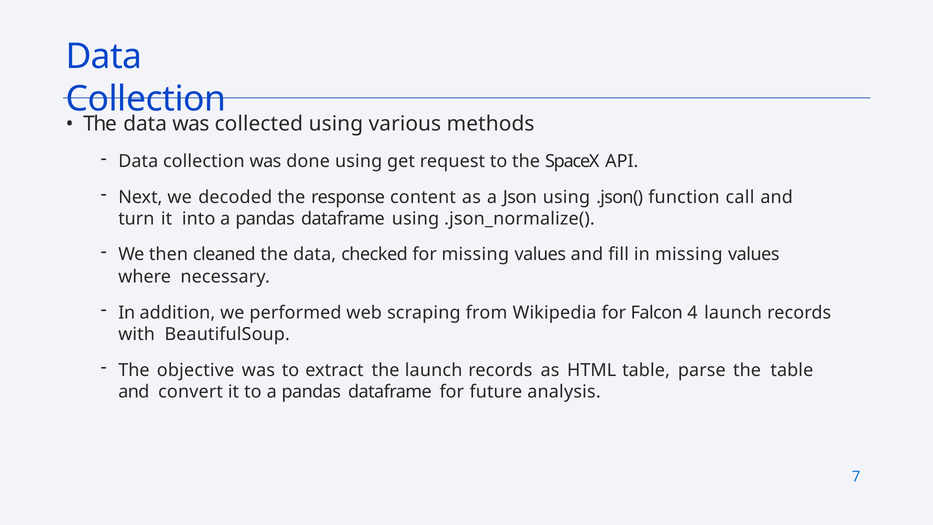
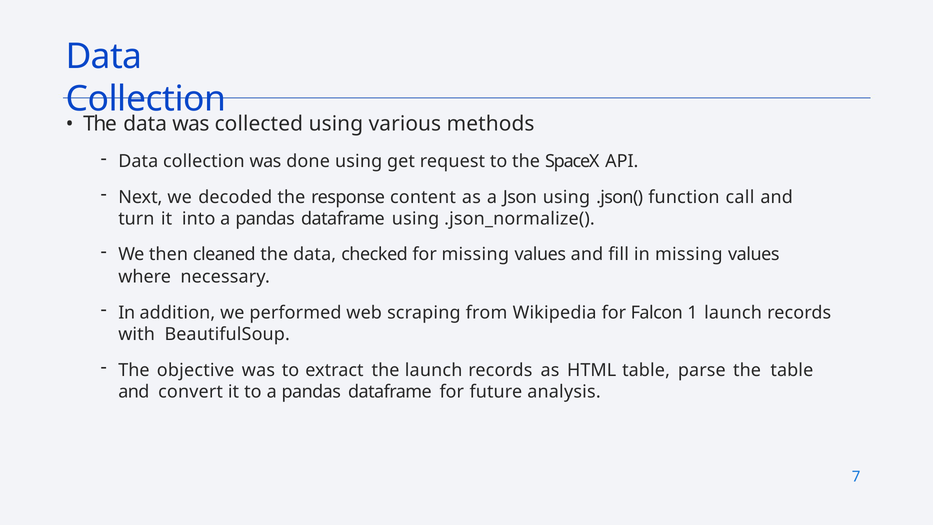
4: 4 -> 1 (692, 313)
